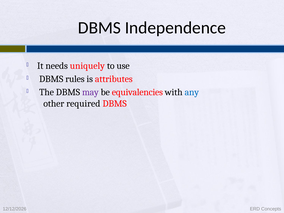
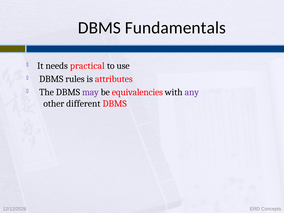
Independence: Independence -> Fundamentals (175, 28)
uniquely: uniquely -> practical (87, 66)
any colour: blue -> purple (192, 92)
required: required -> different (83, 104)
